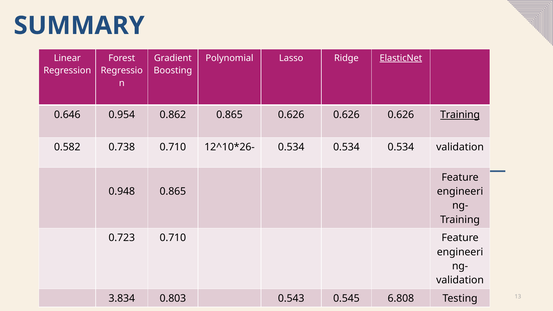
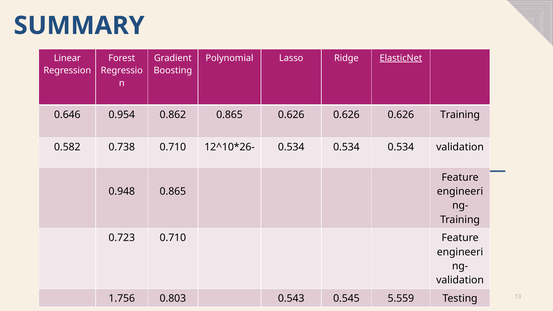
Training underline: present -> none (460, 115)
3.834: 3.834 -> 1.756 (122, 299)
6.808: 6.808 -> 5.559 (401, 299)
